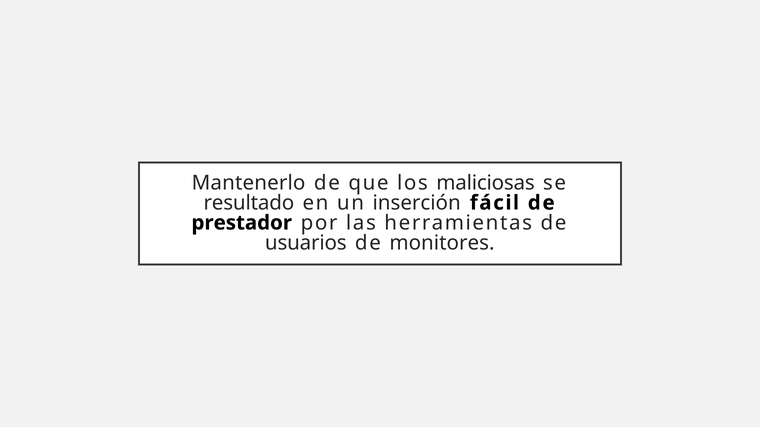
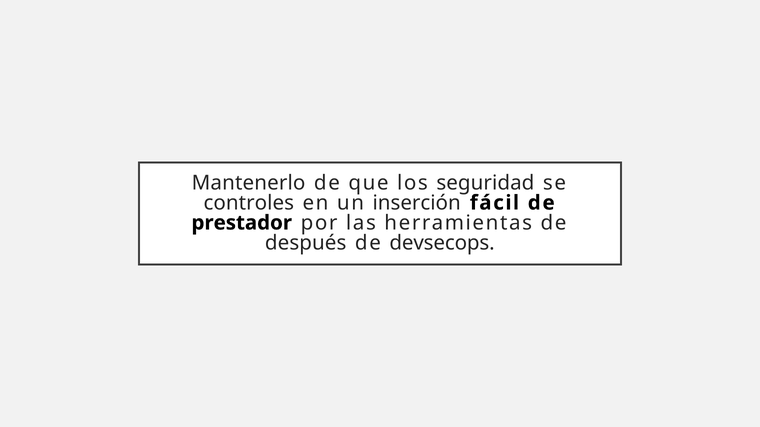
maliciosas: maliciosas -> seguridad (485, 183)
resultado: resultado -> controles (249, 203)
usuarios: usuarios -> después (306, 243)
monitores: monitores -> devsecops (442, 243)
